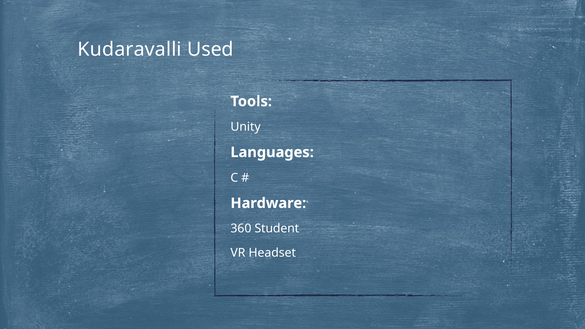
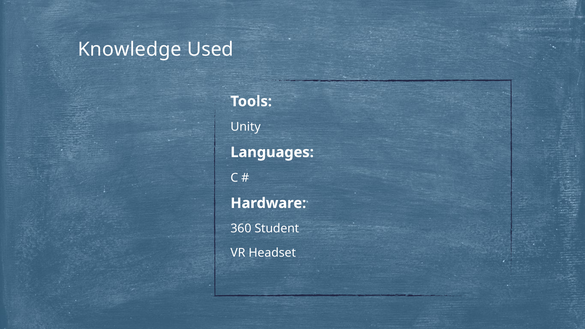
Kudaravalli: Kudaravalli -> Knowledge (130, 49)
